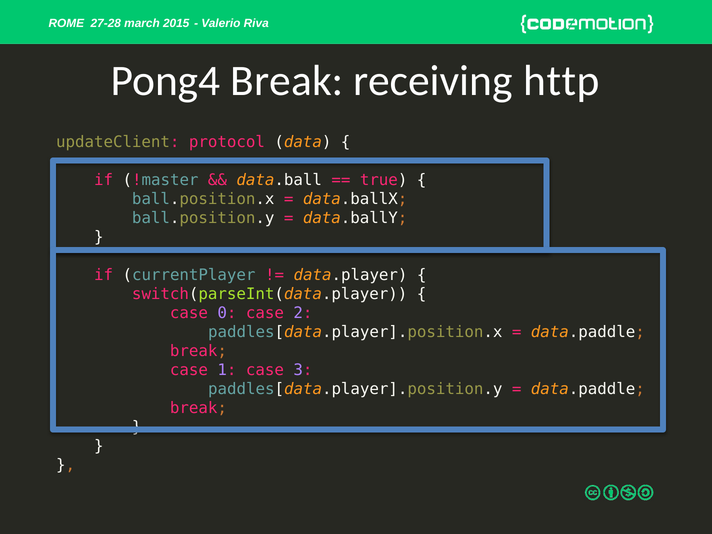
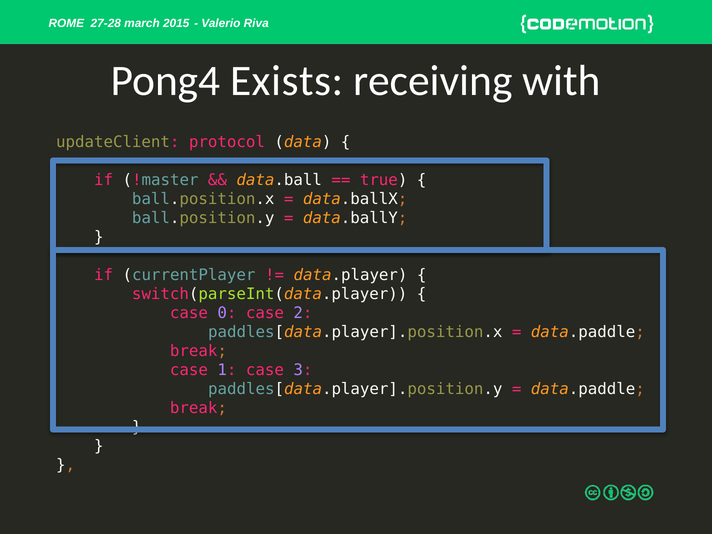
Pong4 Break: Break -> Exists (287, 81)
http: http -> with (562, 81)
